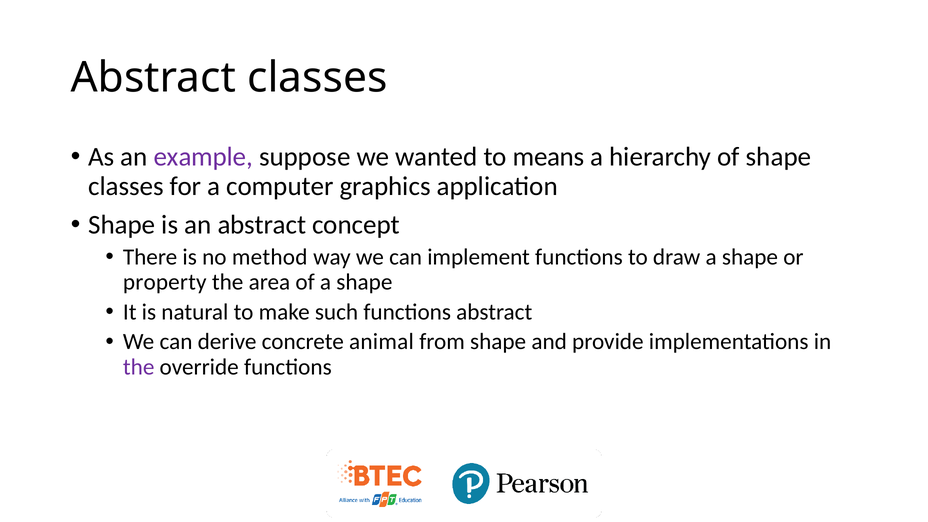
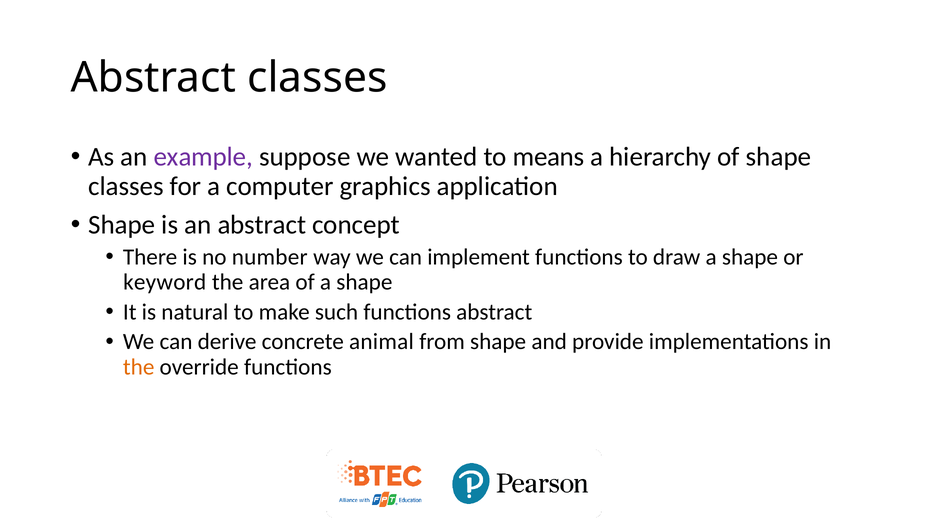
method: method -> number (270, 257)
property: property -> keyword (165, 282)
the colour: purple -> orange (139, 367)
